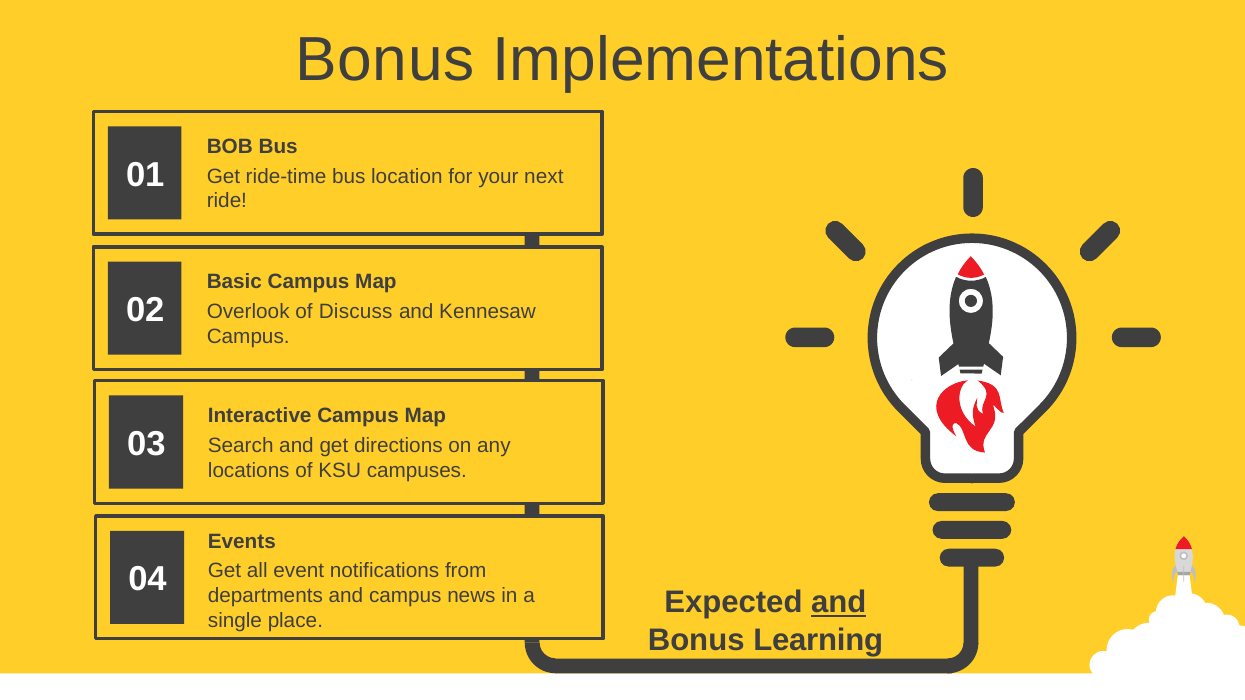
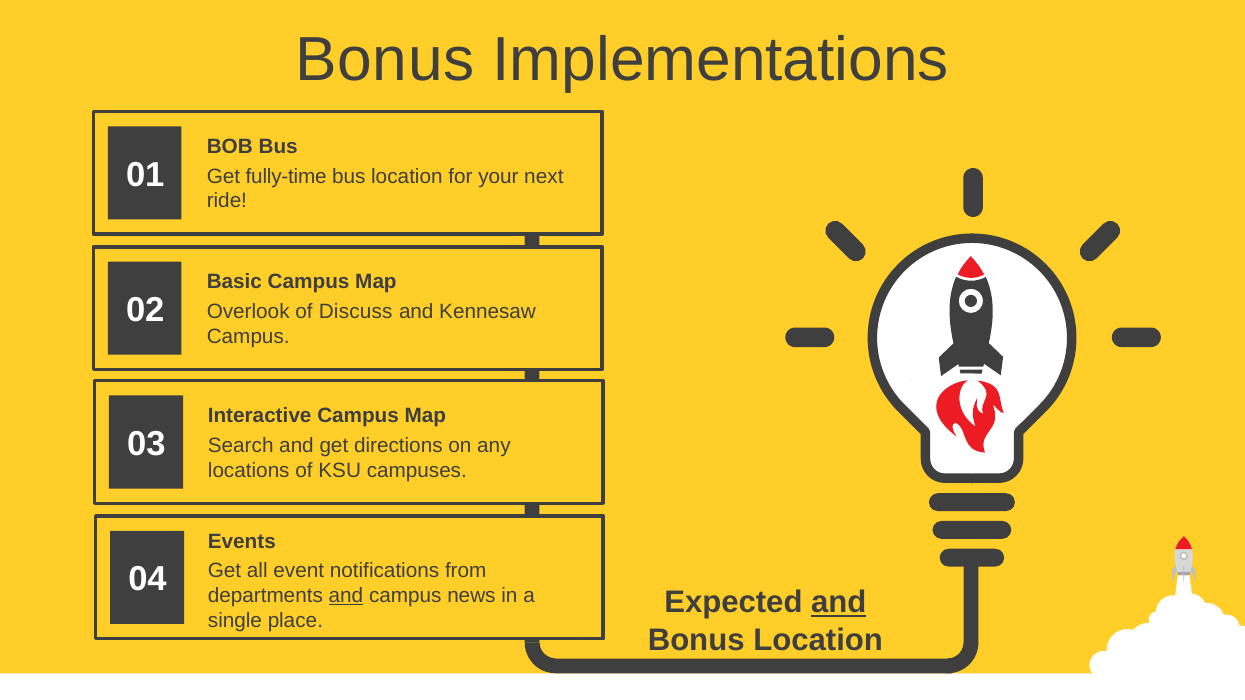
ride-time: ride-time -> fully-time (286, 176)
and underline: none -> present (346, 596)
Bonus Learning: Learning -> Location (818, 640)
